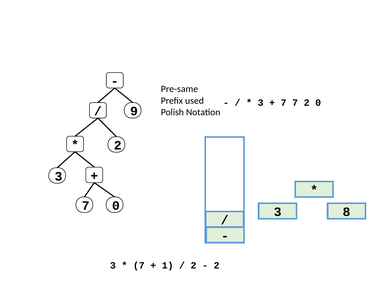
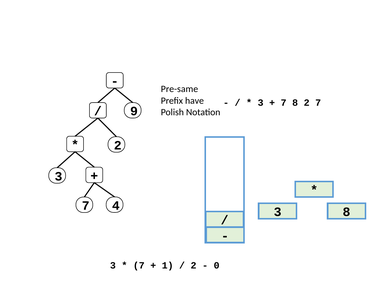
used: used -> have (195, 101)
7 7: 7 -> 8 (295, 103)
2 0: 0 -> 7 (318, 103)
7 0: 0 -> 4 (116, 206)
2: 2 -> 0 (217, 265)
